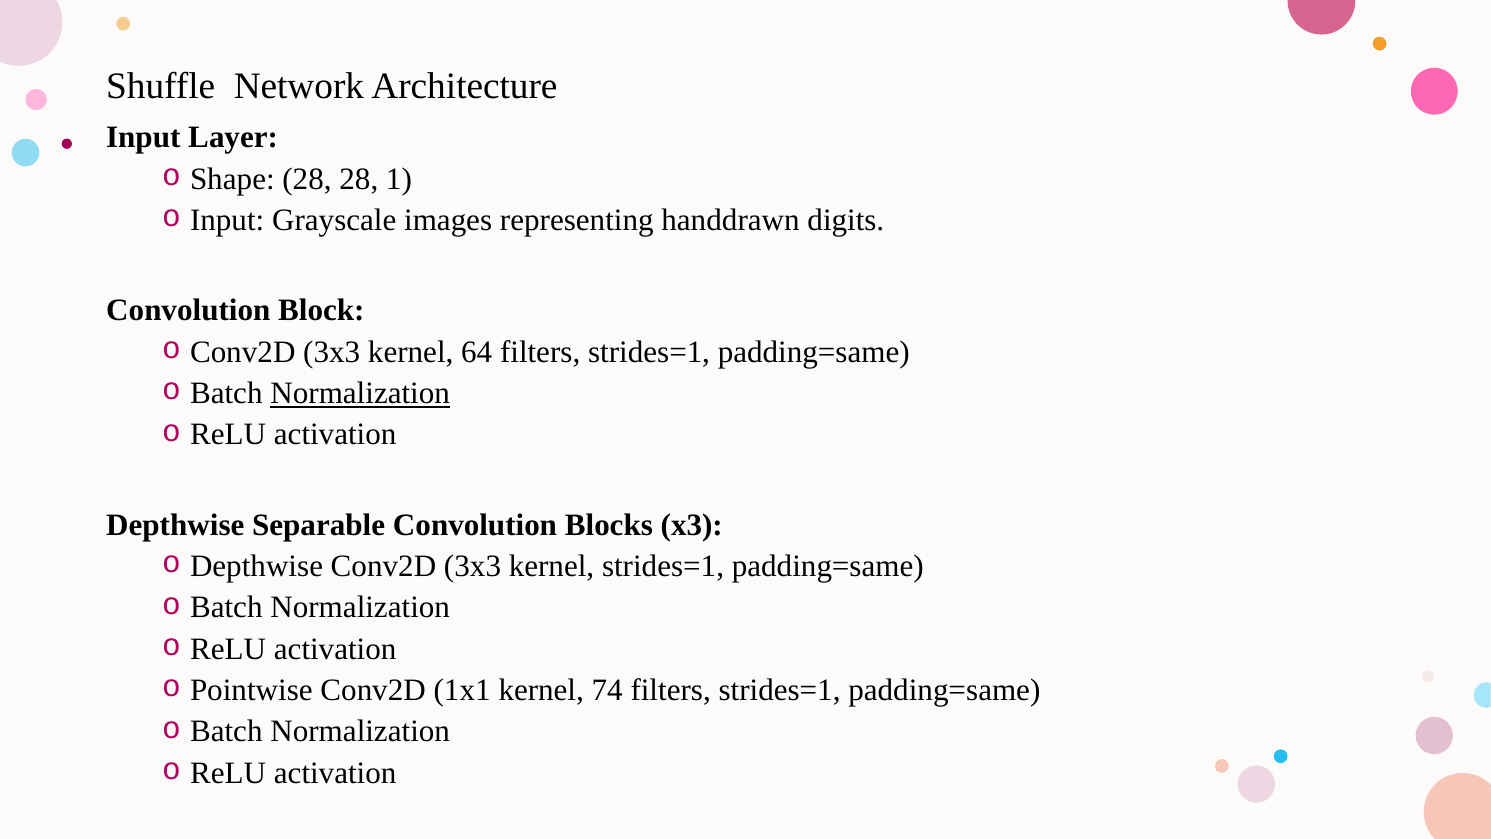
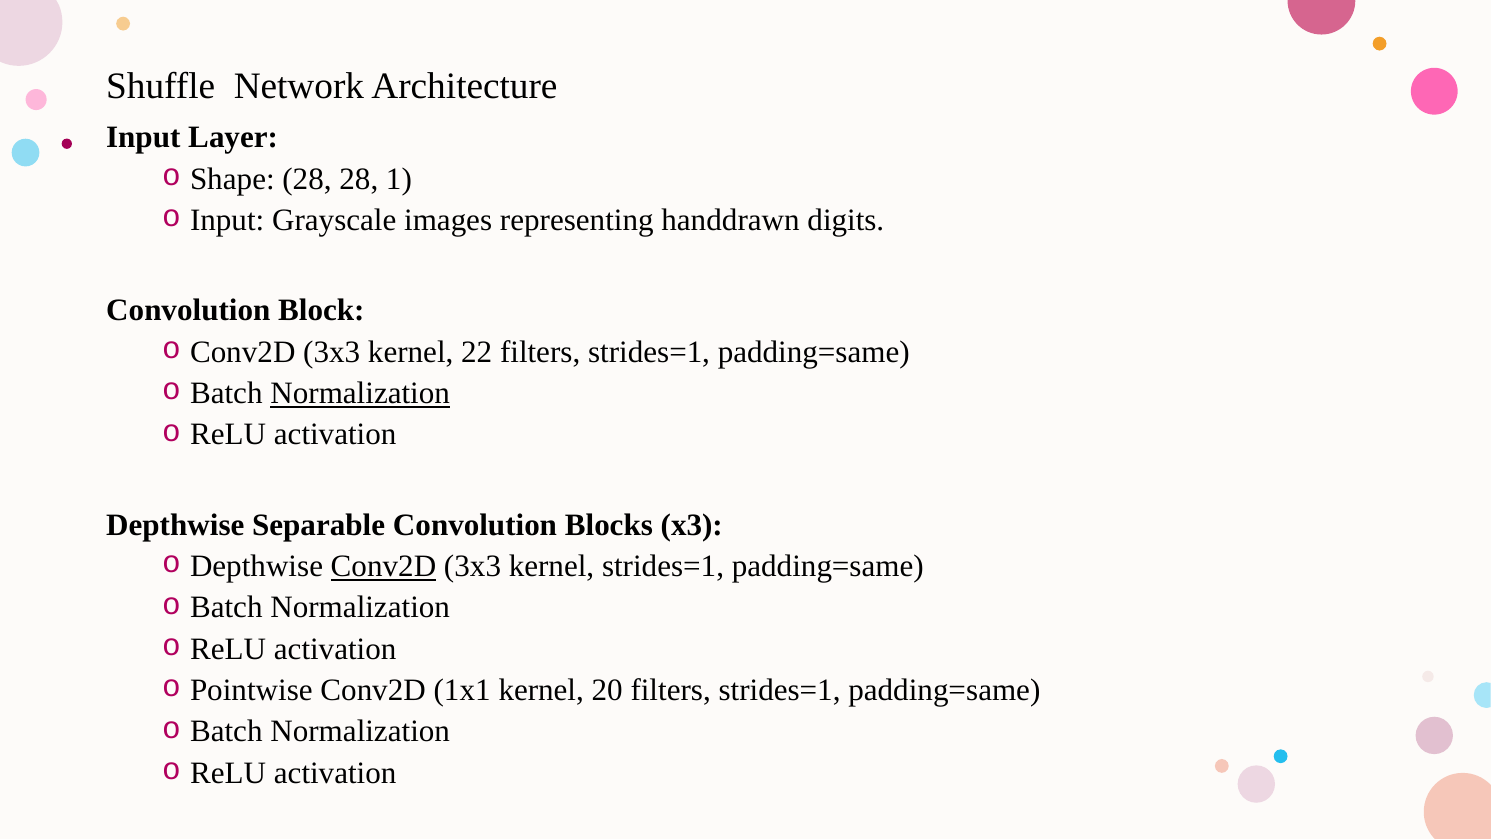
64: 64 -> 22 (477, 352)
Conv2D underline: none -> present (383, 566)
74: 74 -> 20 (607, 690)
